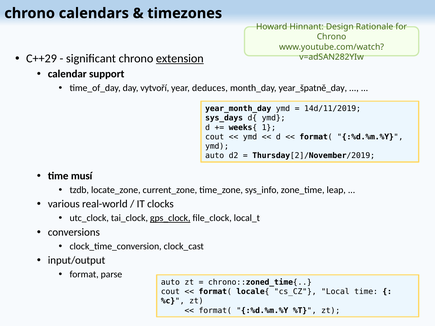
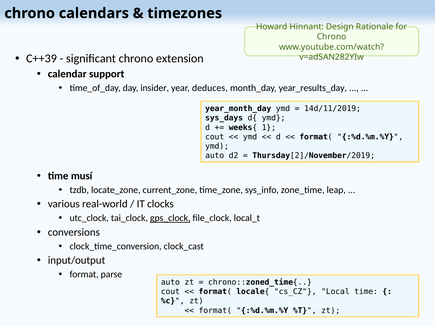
C++29: C++29 -> C++39 (41, 59)
extension underline: present -> none (180, 59)
vytvoří: vytvoří -> insider (155, 88)
year_špatně_day: year_špatně_day -> year_results_day (313, 88)
